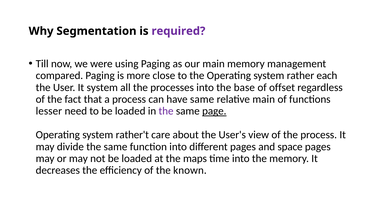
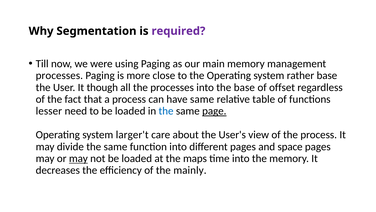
compared: compared -> processes (59, 75)
rather each: each -> base (327, 75)
It system: system -> though (102, 87)
relative main: main -> table (264, 99)
the colour: purple -> blue (166, 111)
rather't: rather't -> larger't (132, 134)
may underline: none -> present (78, 158)
known: known -> mainly (190, 170)
